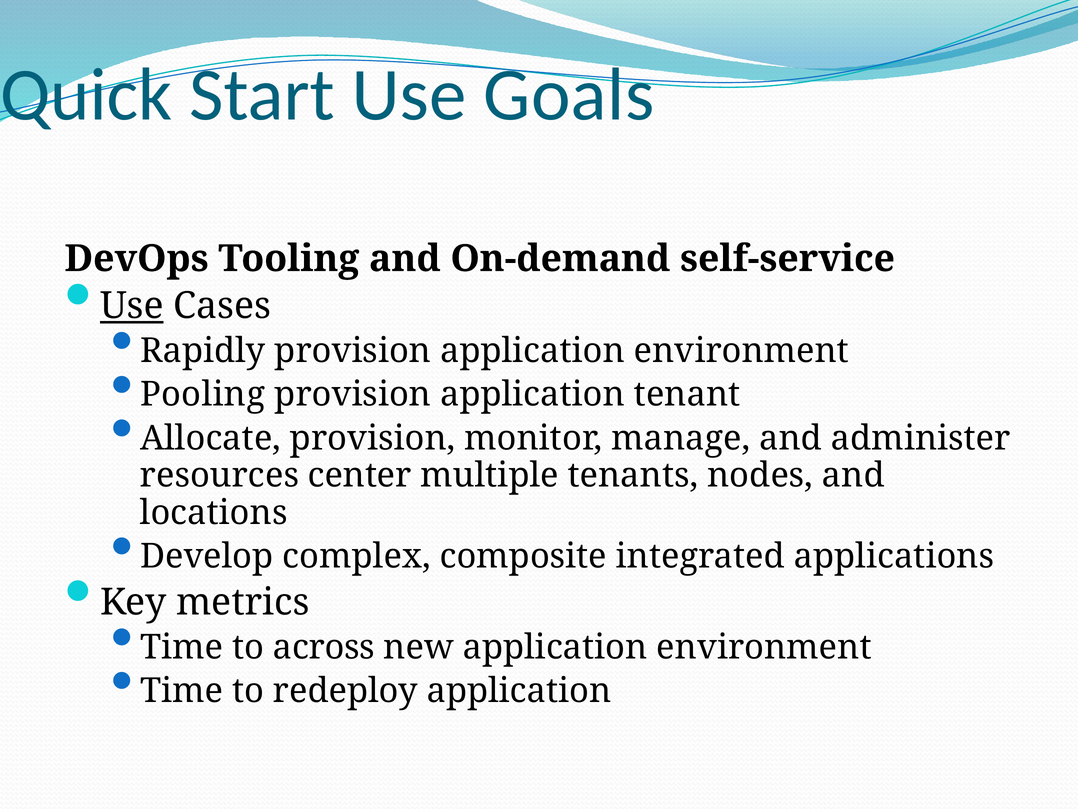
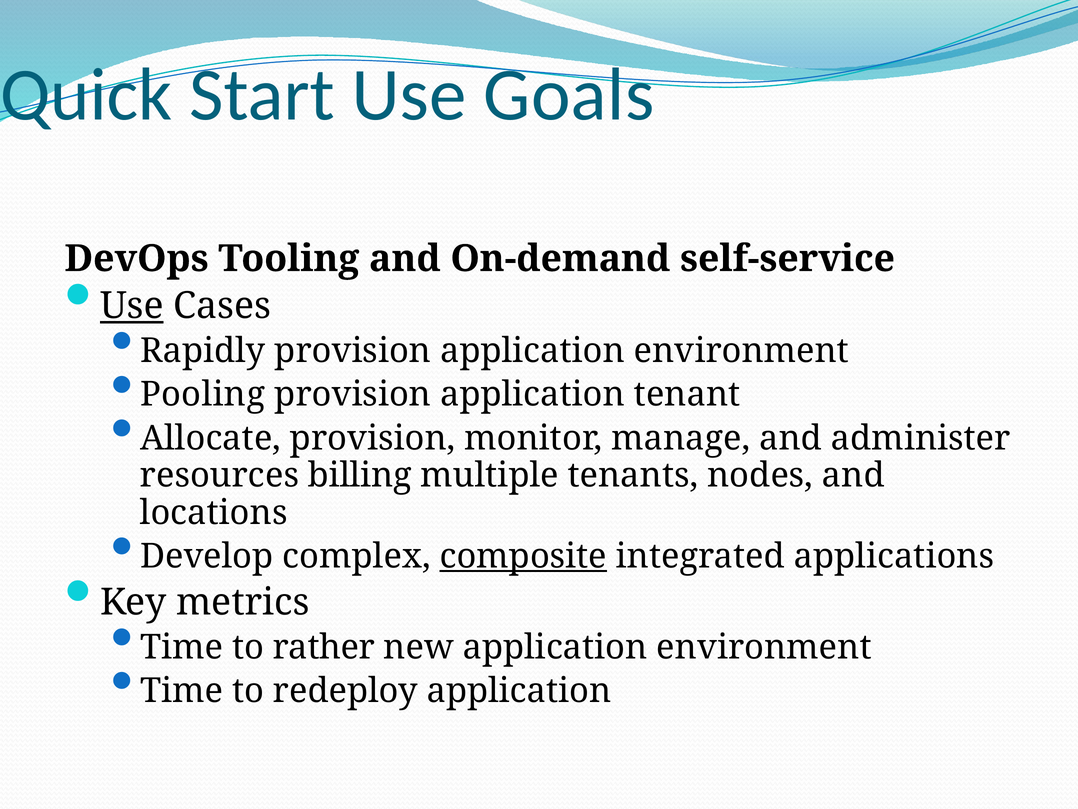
center: center -> billing (360, 475)
composite underline: none -> present (523, 556)
across: across -> rather (324, 647)
